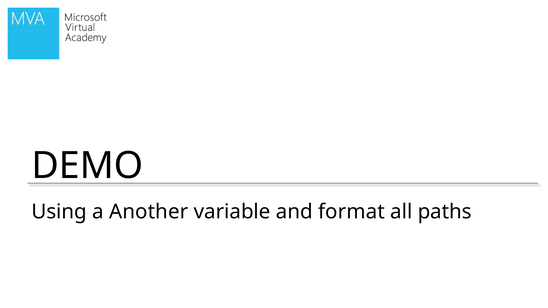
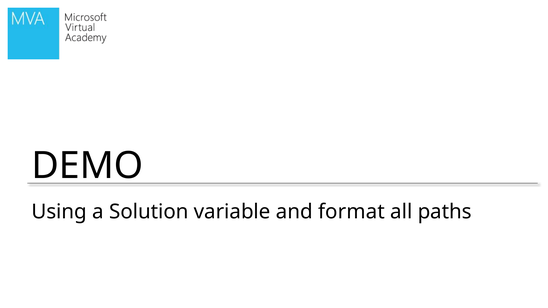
Another: Another -> Solution (149, 212)
